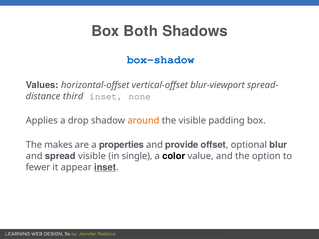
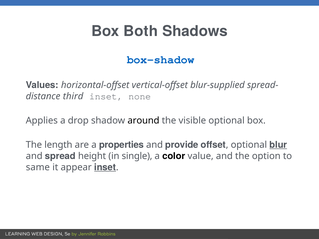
blur-viewport: blur-viewport -> blur-supplied (217, 85)
around colour: orange -> black (143, 121)
visible padding: padding -> optional (227, 121)
makes: makes -> length (58, 145)
blur underline: none -> present (278, 145)
spread visible: visible -> height (92, 156)
fewer: fewer -> same (38, 167)
